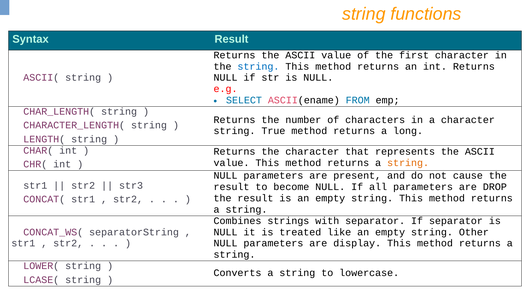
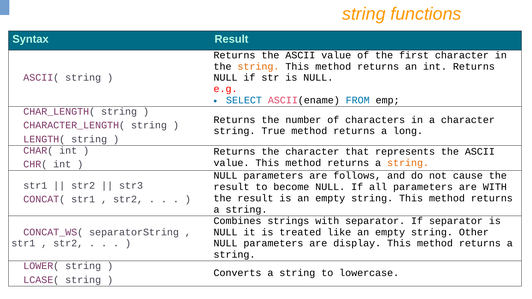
string colour: blue -> orange (258, 66)
present: present -> follows (357, 176)
are DROP: DROP -> WITH (495, 187)
